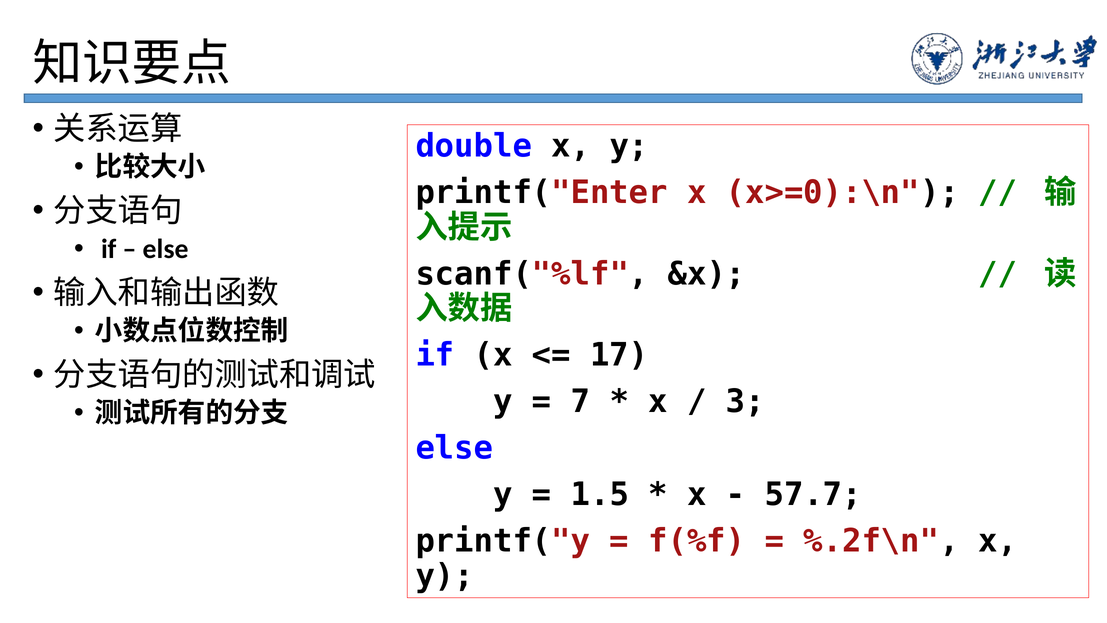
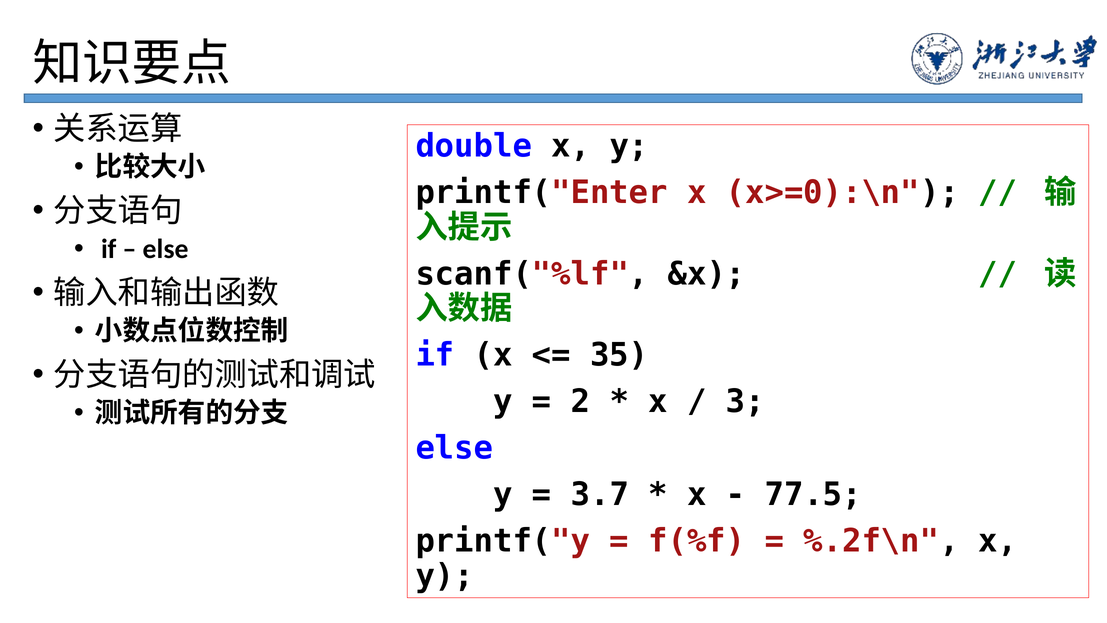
17: 17 -> 35 (619, 355)
7: 7 -> 2 (581, 401)
1.5: 1.5 -> 3.7 (600, 494)
57.7: 57.7 -> 77.5 (813, 494)
